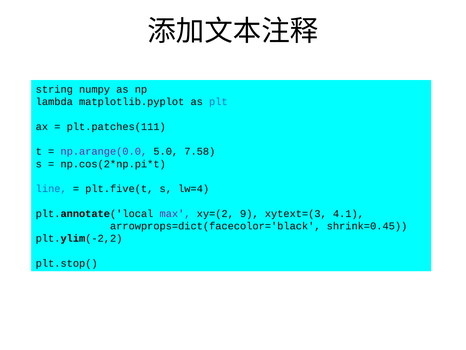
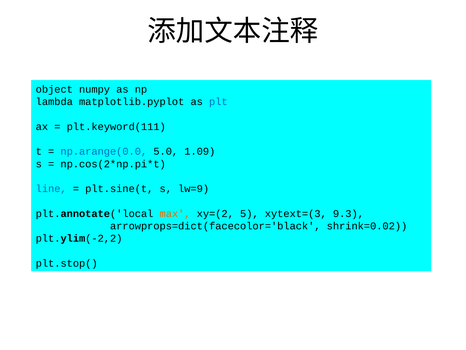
string: string -> object (54, 89)
plt.patches(111: plt.patches(111 -> plt.keyword(111 (116, 126)
np.arange(0.0 colour: purple -> blue (104, 151)
7.58: 7.58 -> 1.09 (200, 151)
plt.five(t: plt.five(t -> plt.sine(t (119, 189)
lw=4: lw=4 -> lw=9 (194, 189)
max colour: purple -> orange (175, 213)
9: 9 -> 5 (249, 213)
4.1: 4.1 -> 9.3 (348, 213)
shrink=0.45: shrink=0.45 -> shrink=0.02 (367, 226)
